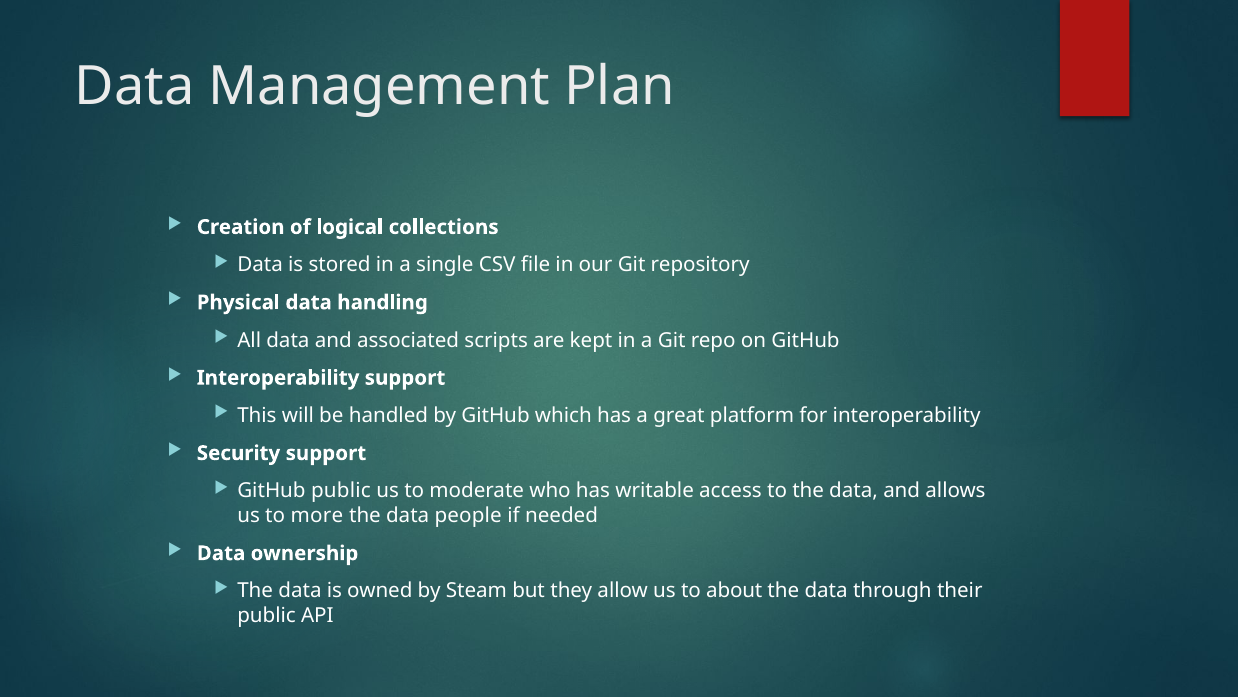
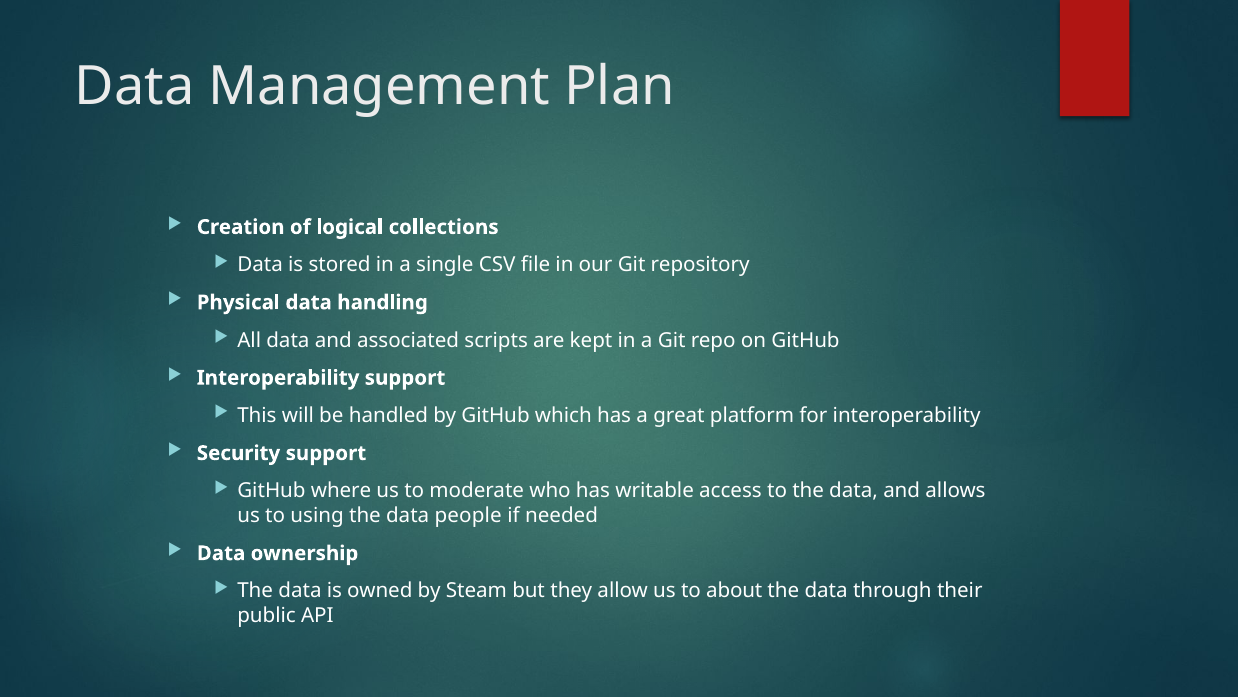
GitHub public: public -> where (341, 490)
more: more -> using (317, 515)
